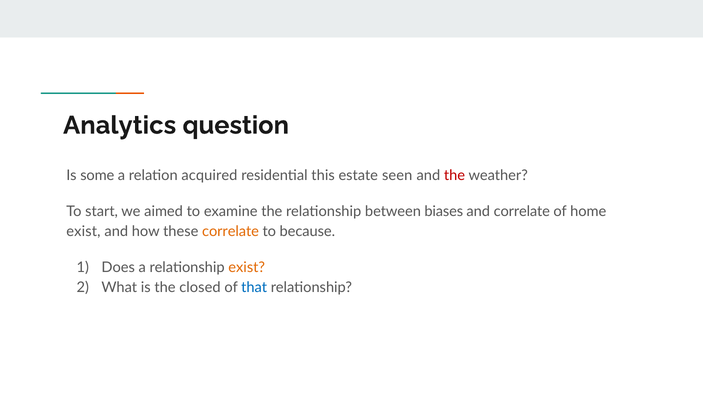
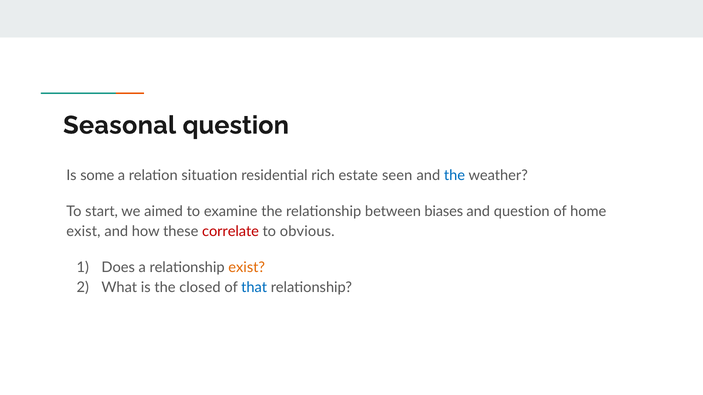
Analytics: Analytics -> Seasonal (120, 125)
acquired: acquired -> situation (209, 176)
this: this -> rich (323, 176)
the colour: red -> blue (455, 176)
and correlate: correlate -> question (522, 212)
correlate colour: orange -> red (231, 232)
because: because -> obvious (307, 232)
